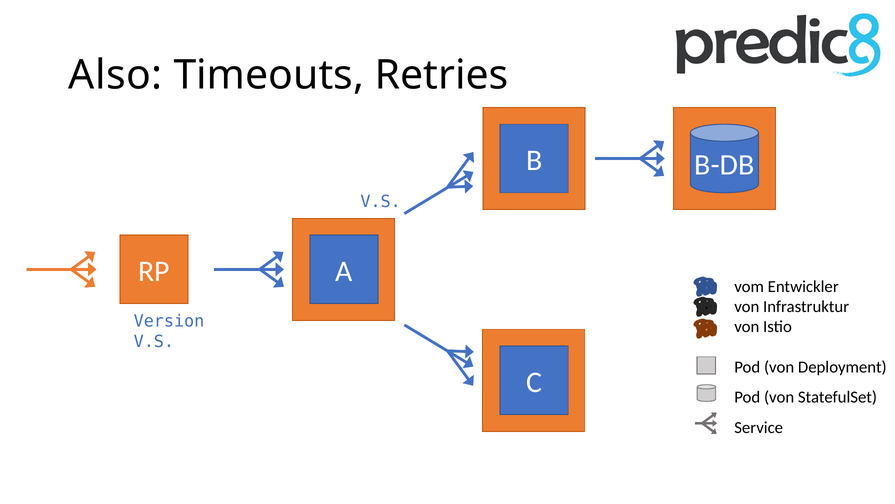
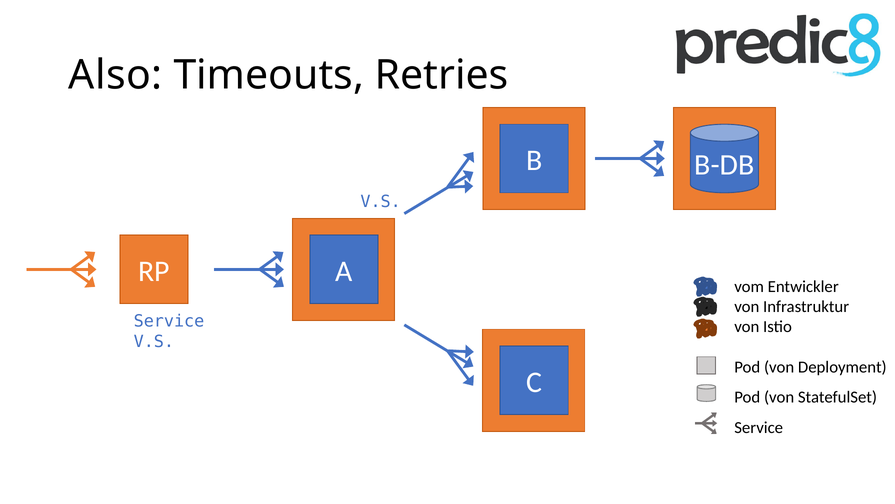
Version: Version -> Service (169, 321)
